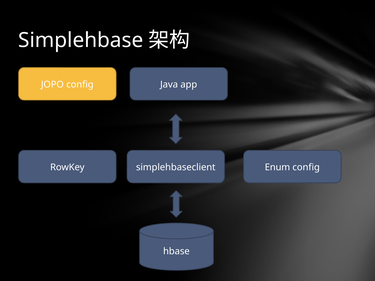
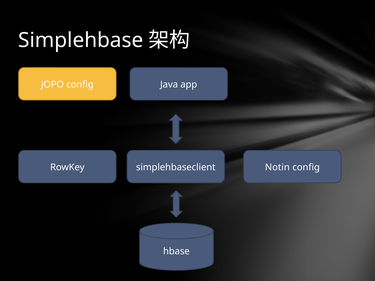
Enum: Enum -> Notin (277, 167)
